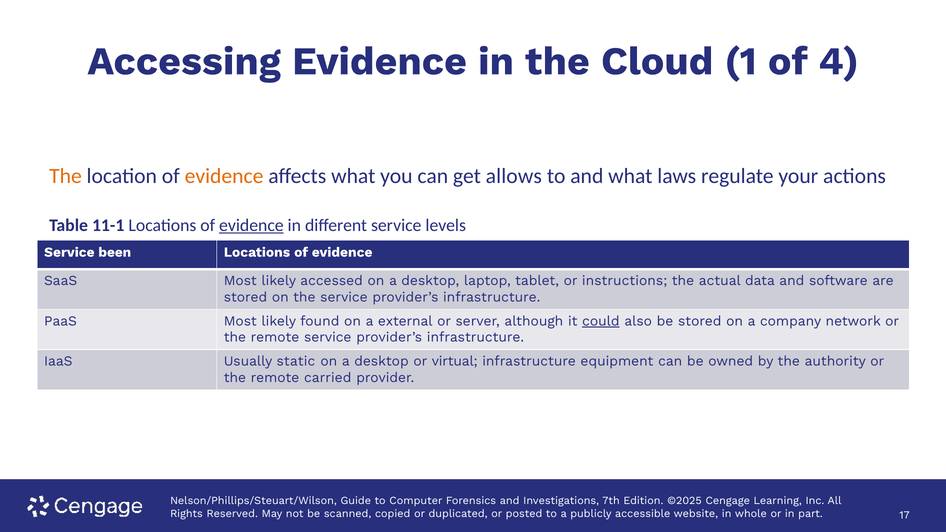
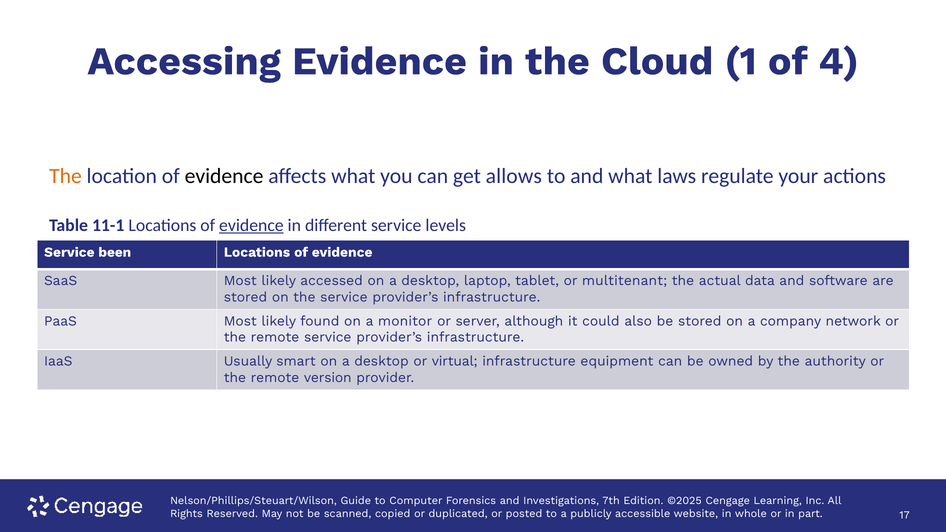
evidence colour: orange -> black (224, 176)
instructions: instructions -> multitenant (625, 281)
external: external -> monitor (405, 321)
could underline: present -> none (601, 321)
static: static -> smart (296, 362)
carried: carried -> version (328, 378)
